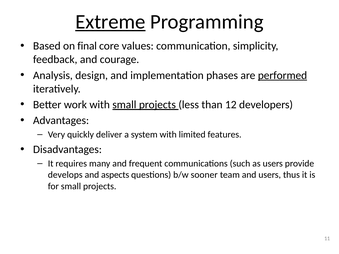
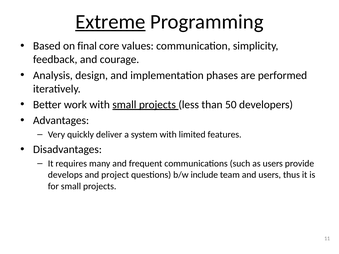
performed underline: present -> none (283, 75)
12: 12 -> 50 (231, 105)
aspects: aspects -> project (115, 175)
sooner: sooner -> include (204, 175)
